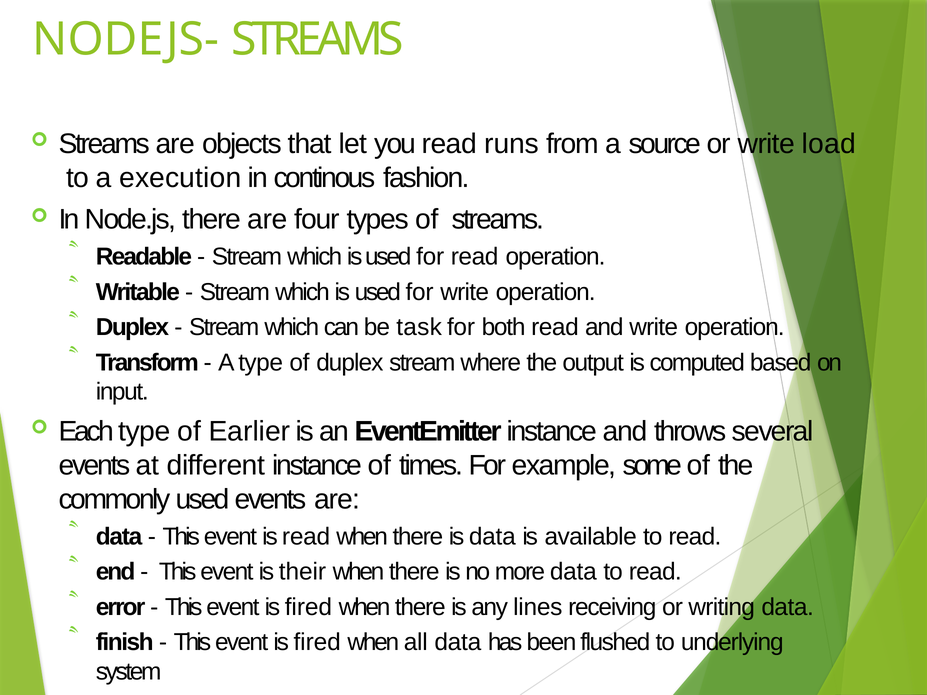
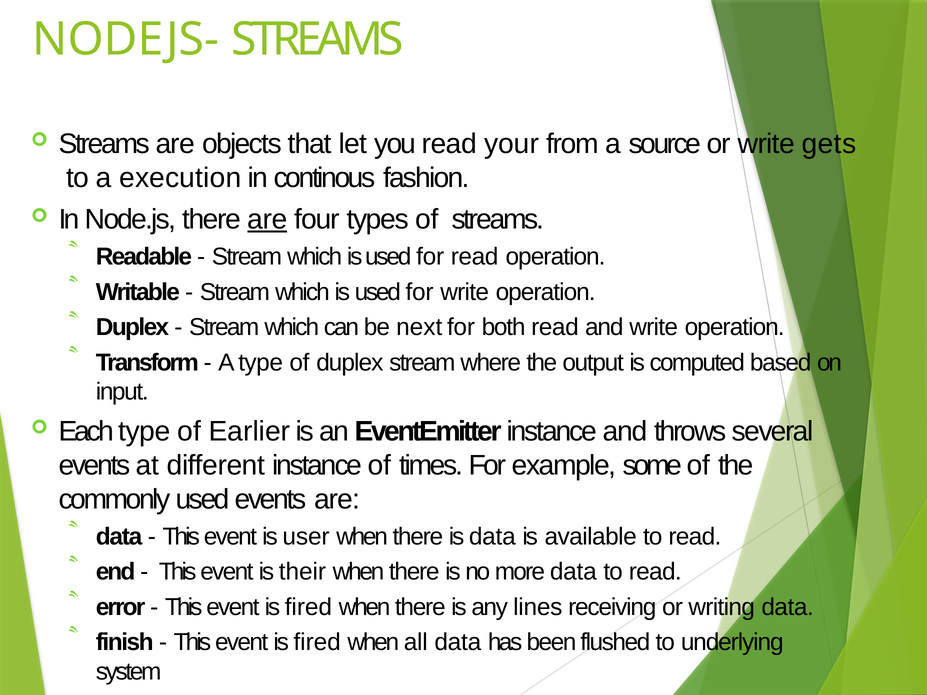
runs: runs -> your (512, 144)
load: load -> gets (829, 144)
are underline: none -> present (267, 219)
task: task -> next (419, 327)
is read: read -> user (306, 537)
